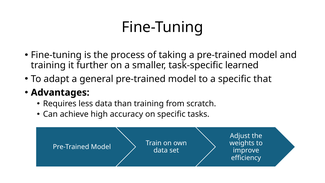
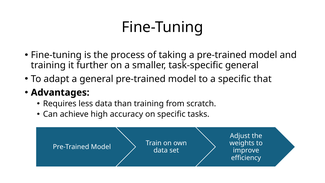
task-specific learned: learned -> general (242, 65)
